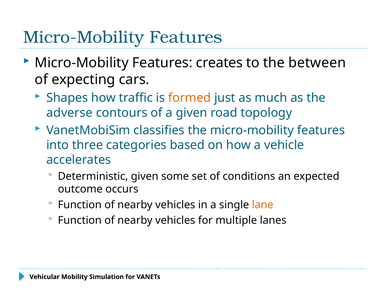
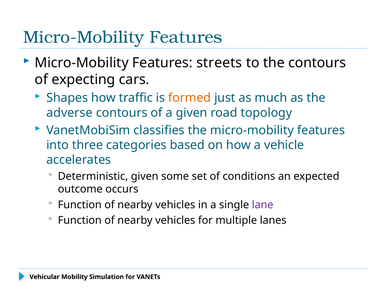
creates: creates -> streets (219, 63)
the between: between -> contours (317, 63)
lane colour: orange -> purple (263, 204)
